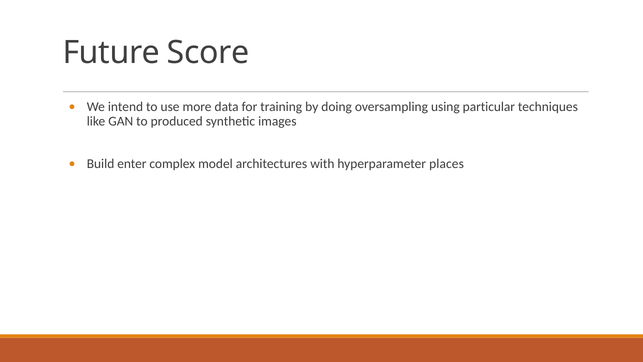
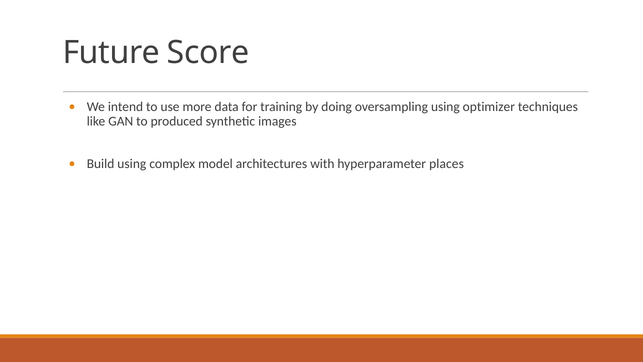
particular: particular -> optimizer (489, 107)
Build enter: enter -> using (132, 164)
